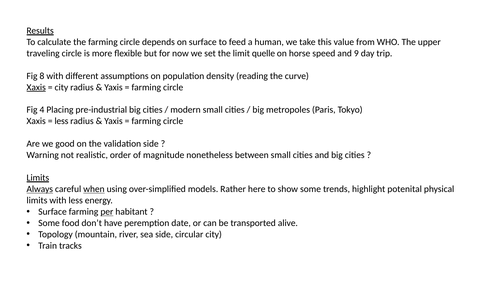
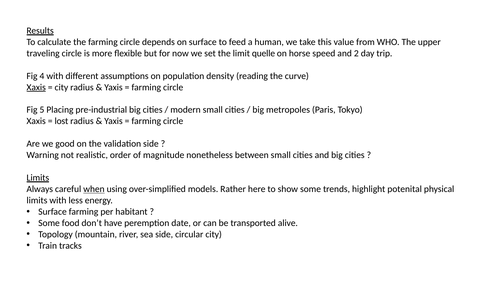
9: 9 -> 2 (356, 53)
8: 8 -> 4 (42, 76)
4: 4 -> 5 (42, 110)
less: less -> lost (61, 121)
Always underline: present -> none (40, 189)
per underline: present -> none (107, 211)
